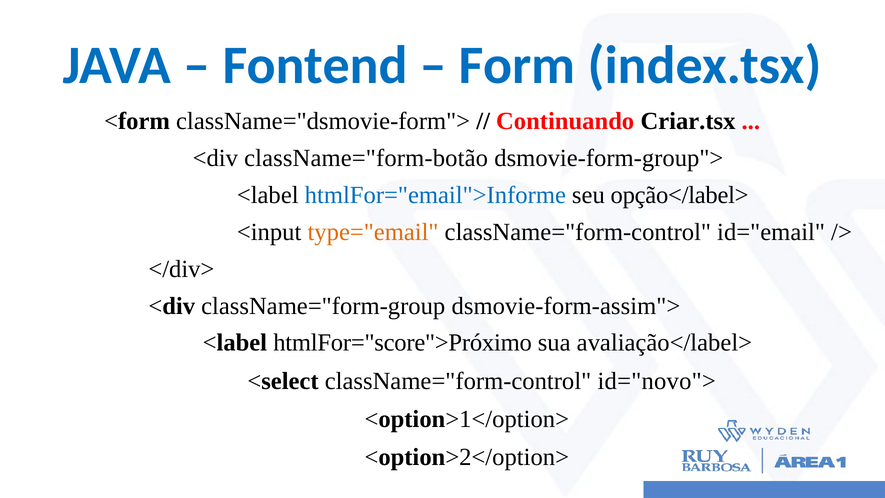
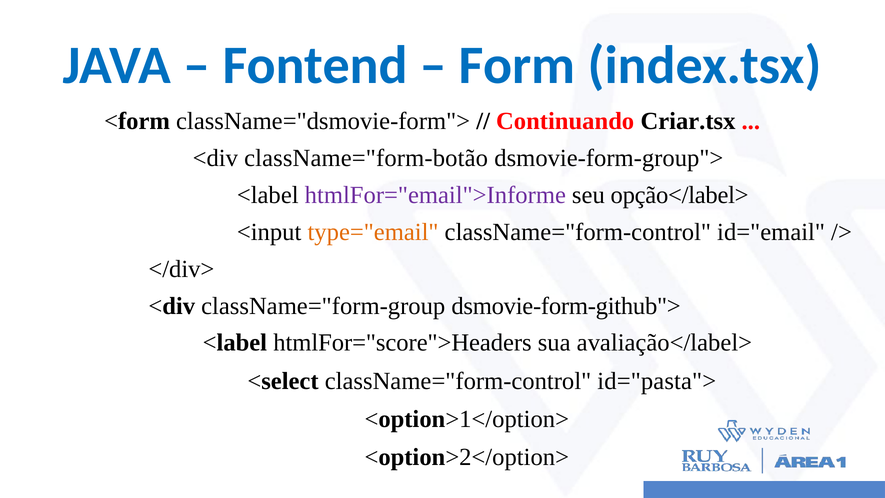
htmlFor="email">Informe colour: blue -> purple (435, 195)
dsmovie-form-assim">: dsmovie-form-assim"> -> dsmovie-form-github"> (566, 306)
htmlFor="score">Próximo: htmlFor="score">Próximo -> htmlFor="score">Headers (402, 343)
id="novo">: id="novo"> -> id="pasta"> (657, 381)
